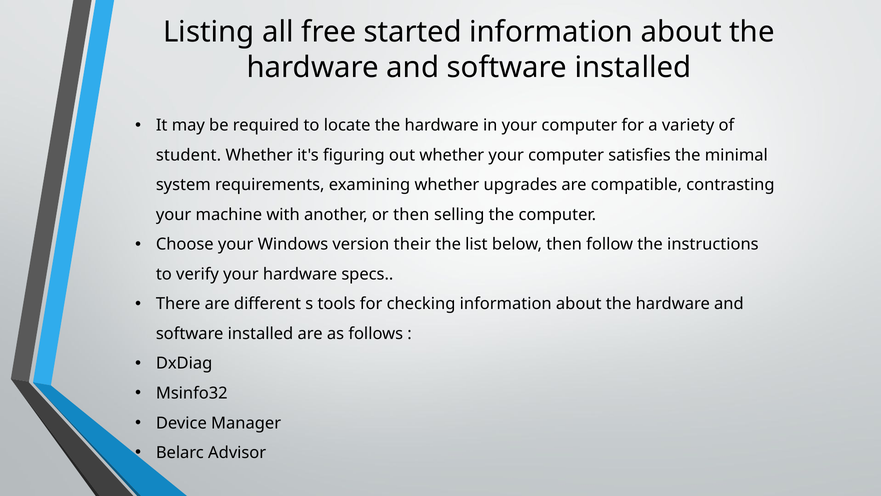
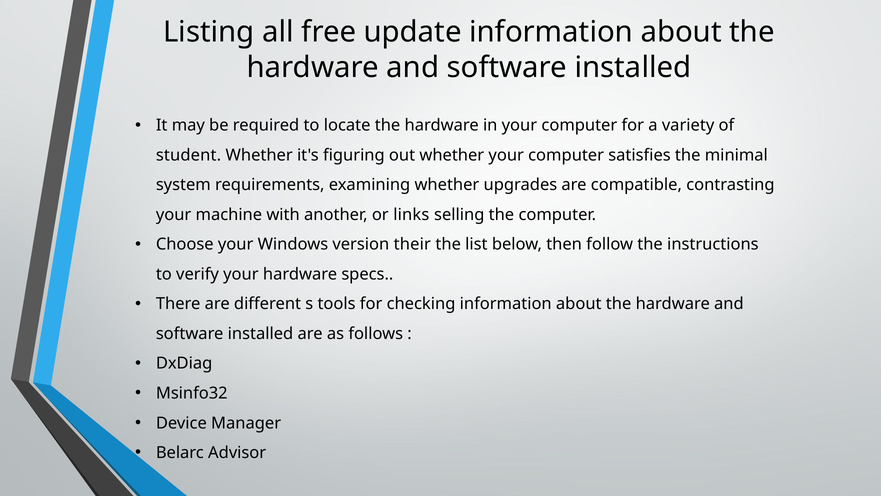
started: started -> update (413, 32)
or then: then -> links (411, 215)
